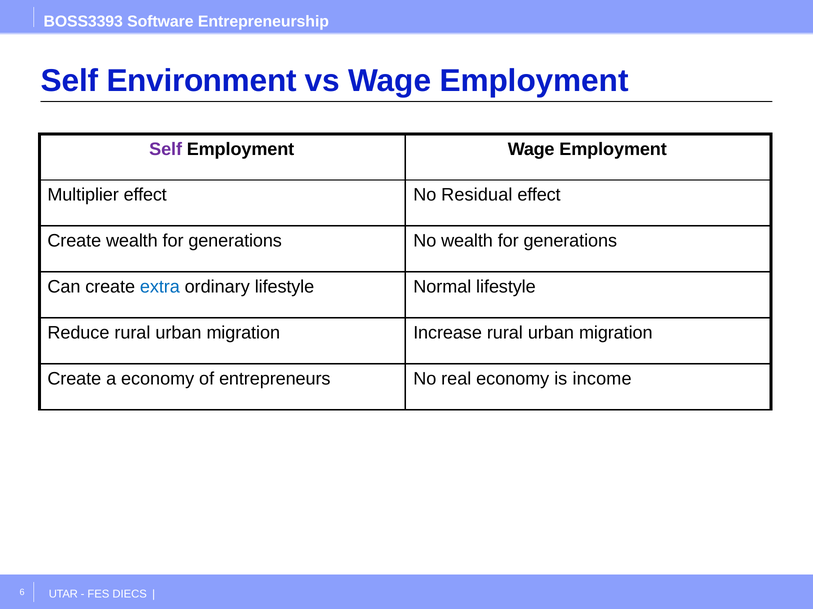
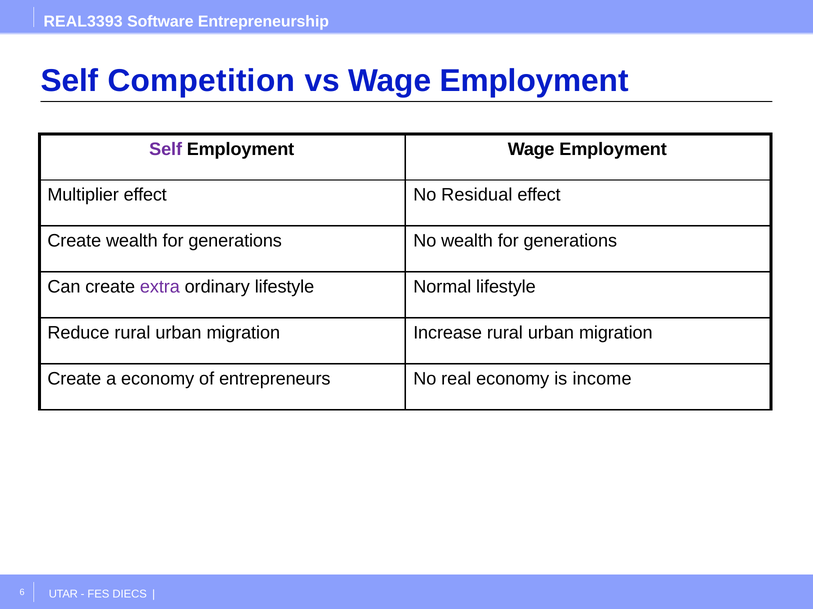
BOSS3393: BOSS3393 -> REAL3393 (83, 21)
Environment: Environment -> Competition (201, 81)
extra colour: blue -> purple (160, 287)
